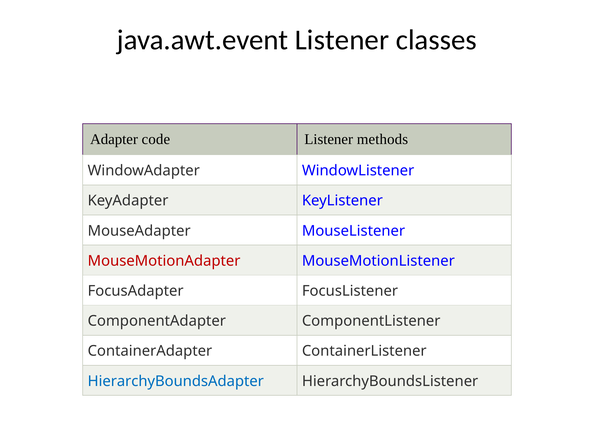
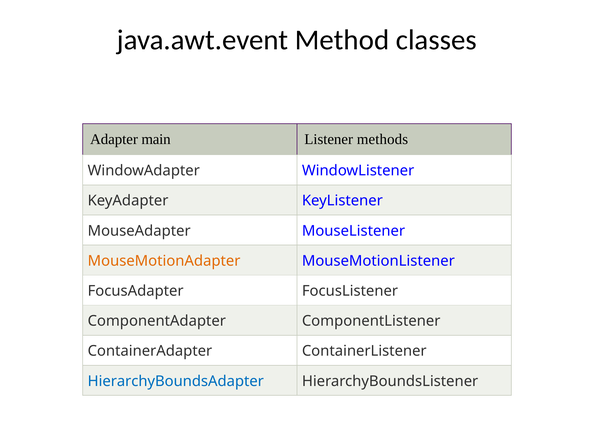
java.awt.event Listener: Listener -> Method (342, 40)
code: code -> main (156, 140)
MouseMotionAdapter colour: red -> orange (164, 261)
